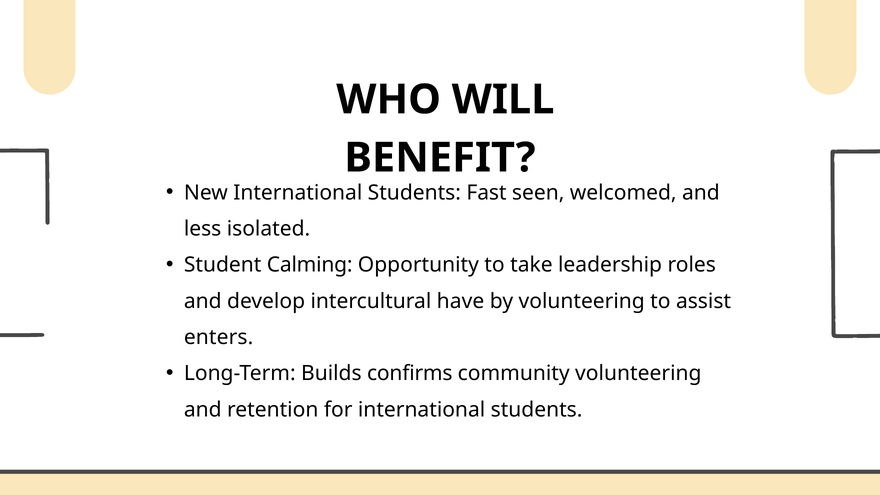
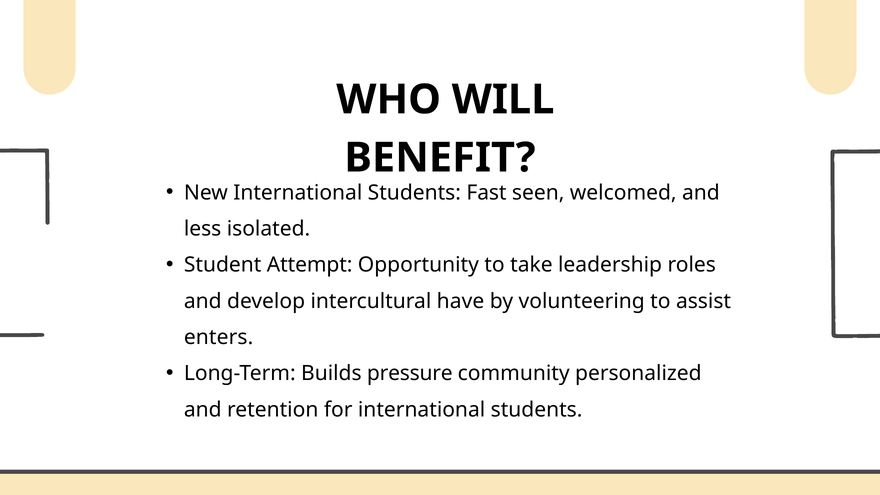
Calming: Calming -> Attempt (310, 265)
confirms: confirms -> pressure (410, 373)
community volunteering: volunteering -> personalized (638, 373)
